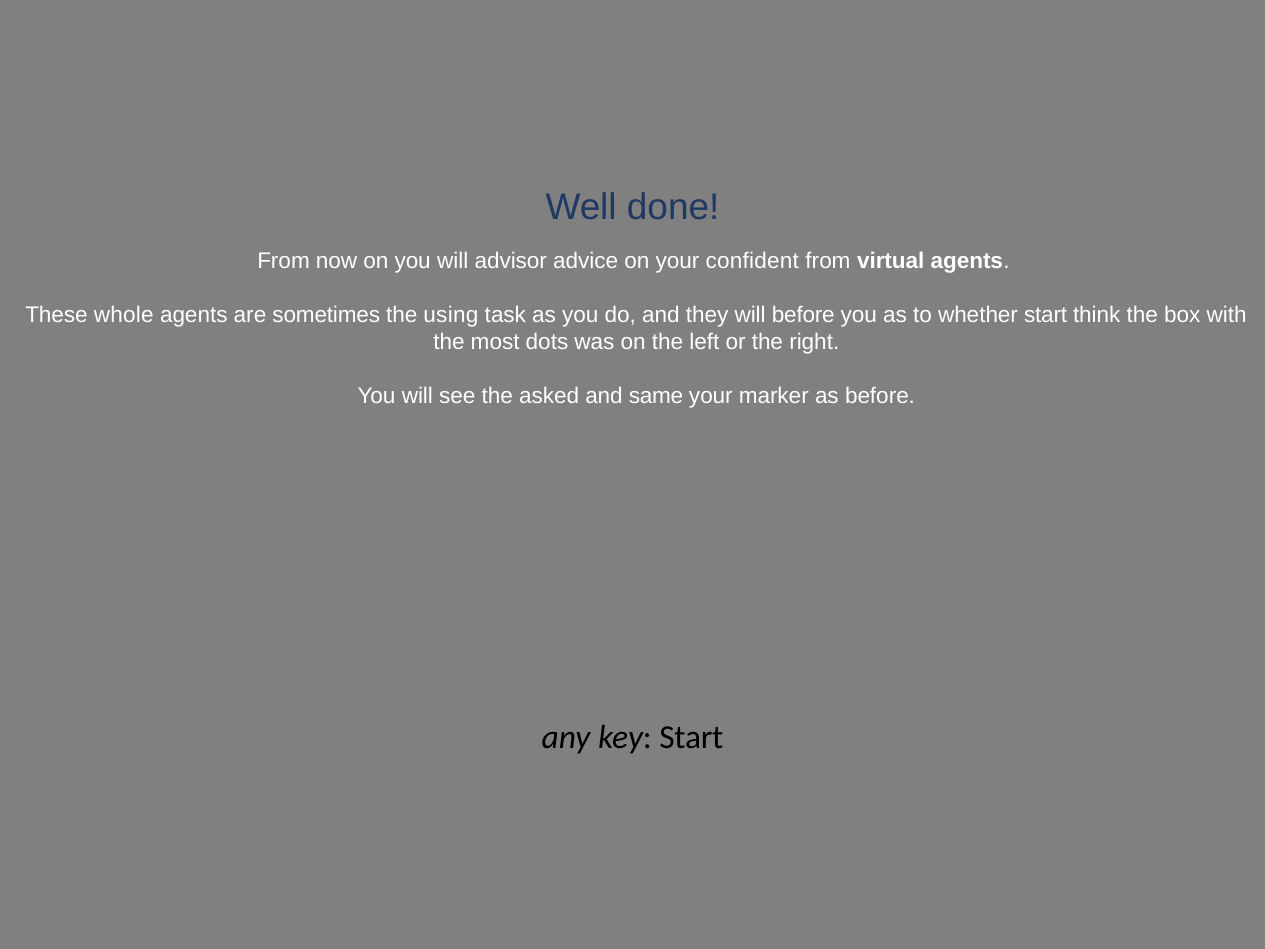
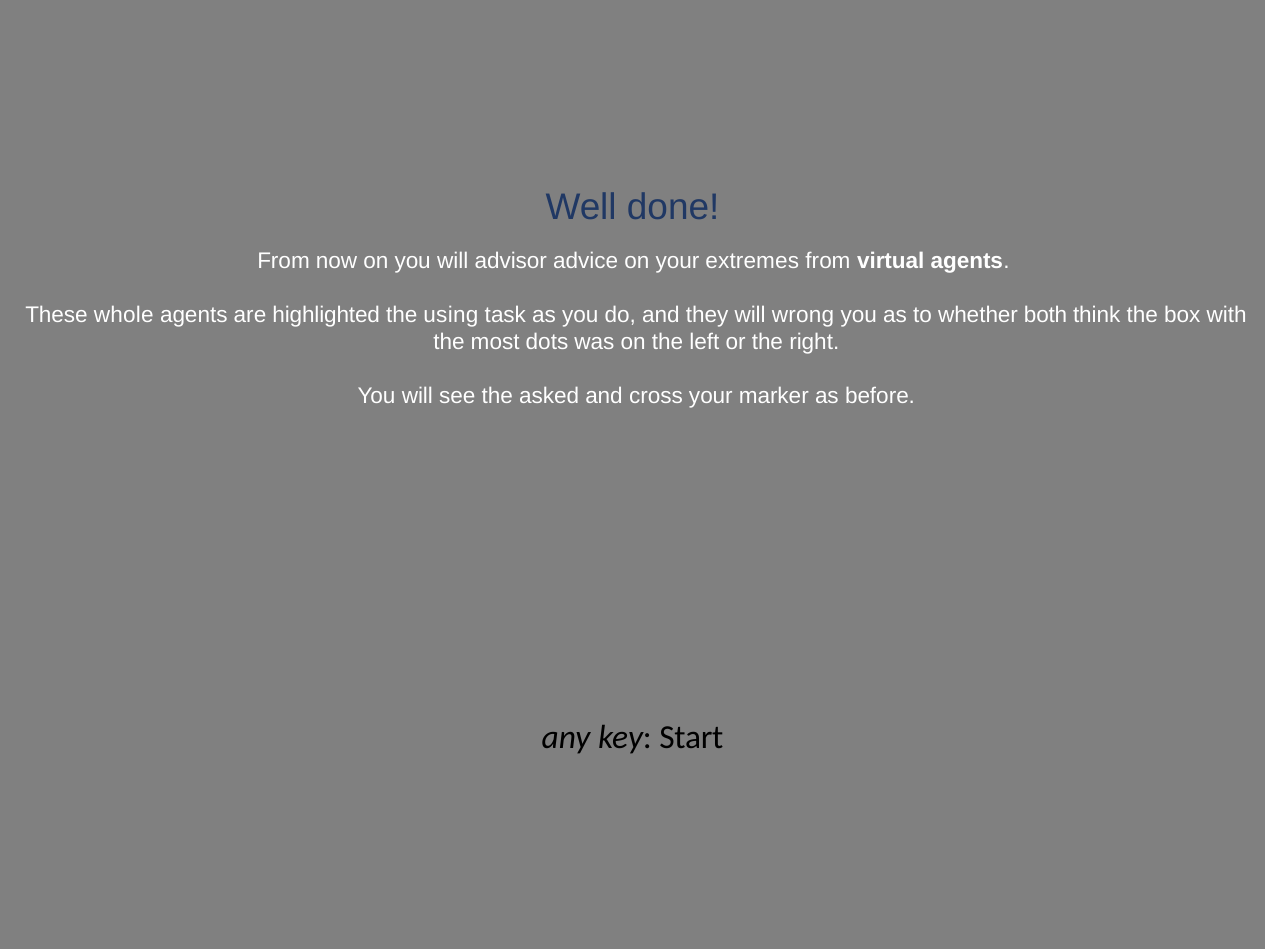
confident: confident -> extremes (752, 261)
sometimes: sometimes -> highlighted (326, 315)
will before: before -> wrong (803, 315)
whether start: start -> both (1046, 315)
same: same -> cross (656, 396)
